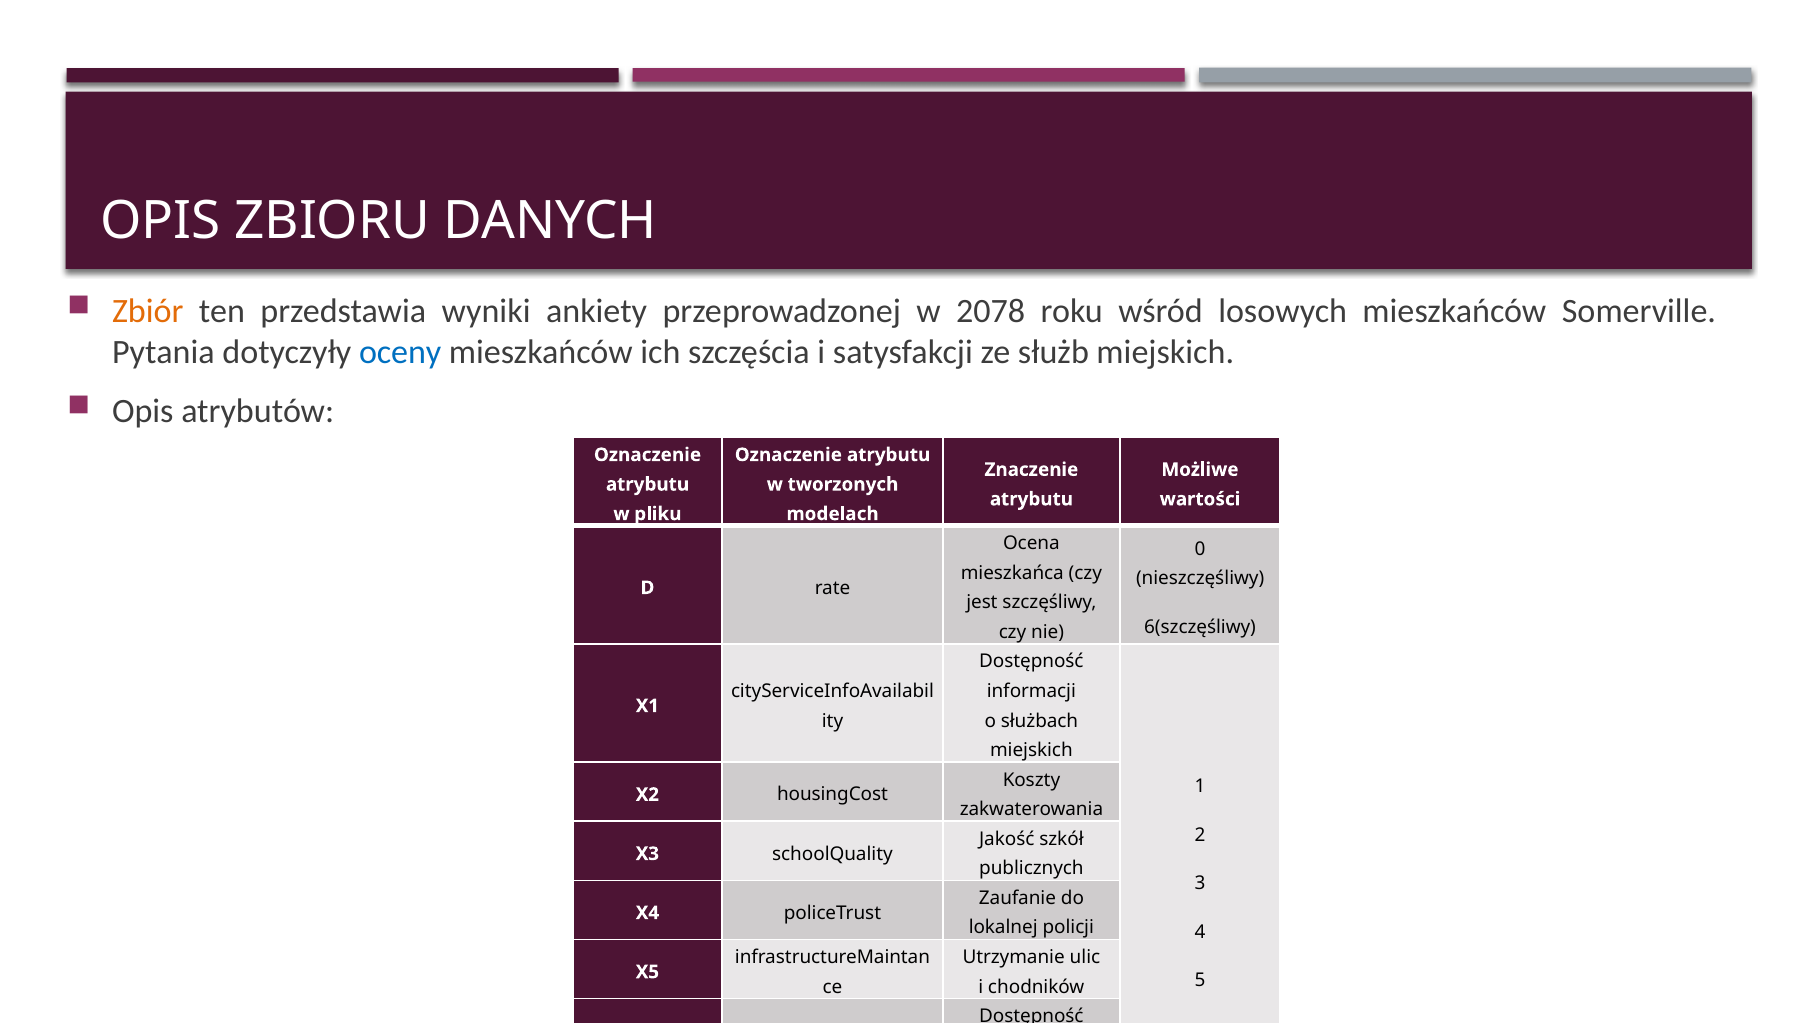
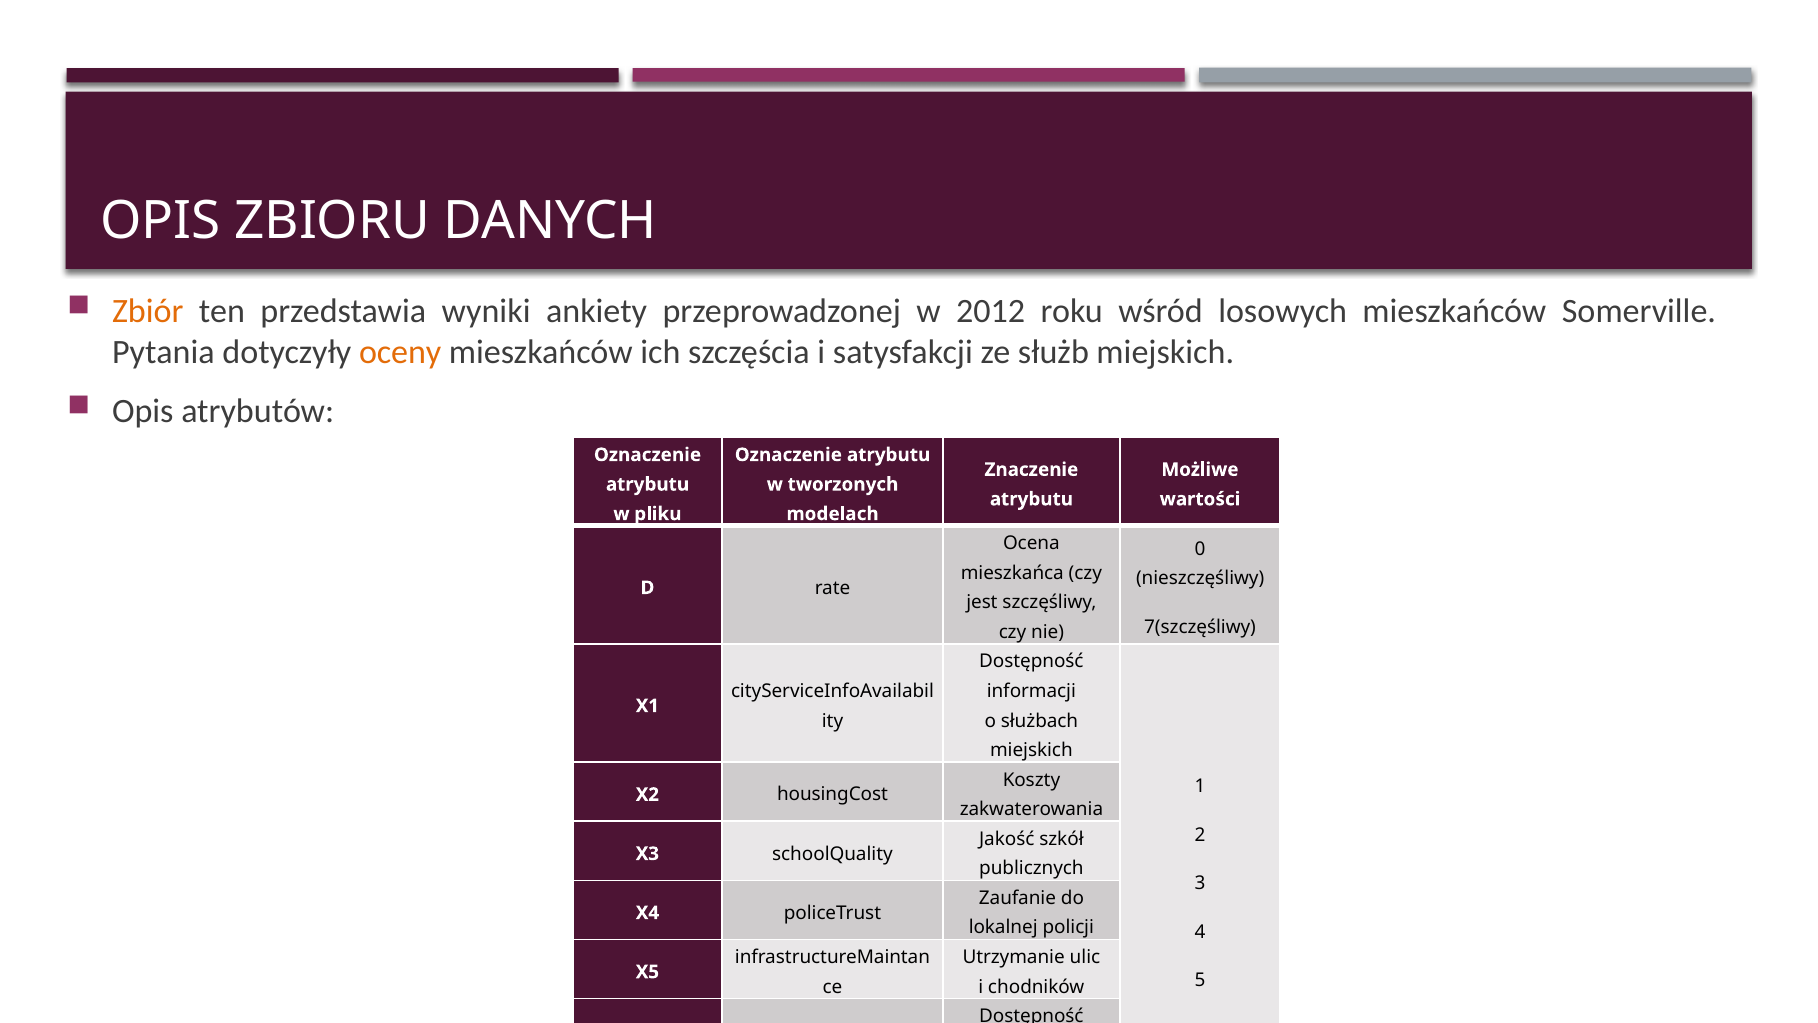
2078: 2078 -> 2012 (991, 311)
oceny colour: blue -> orange (400, 352)
6(szczęśliwy: 6(szczęśliwy -> 7(szczęśliwy (1200, 627)
